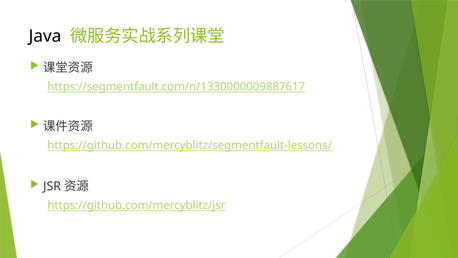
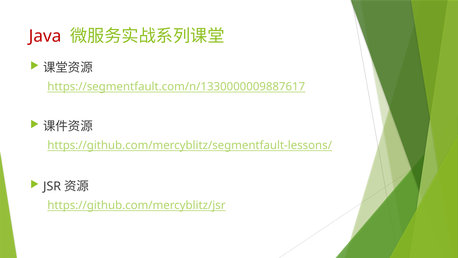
Java colour: black -> red (45, 36)
